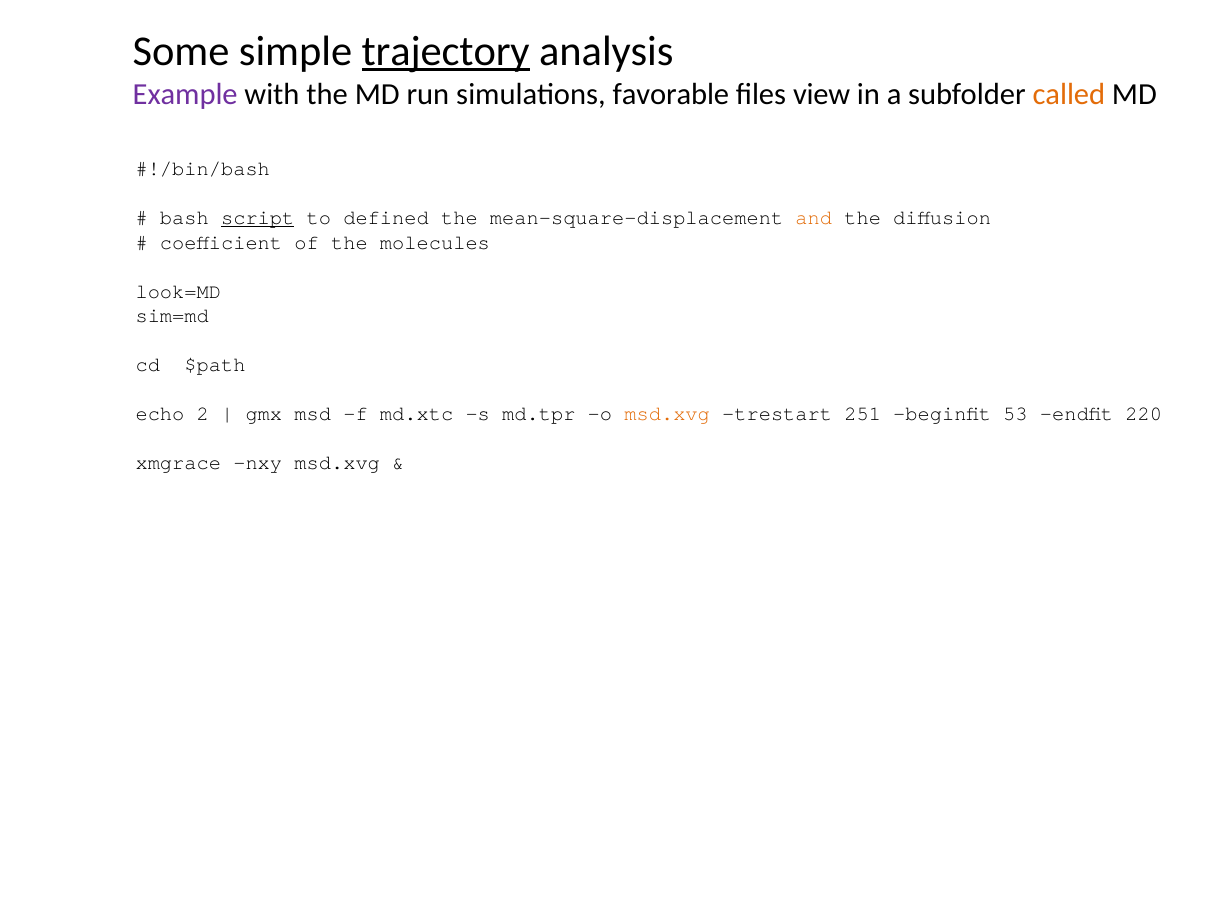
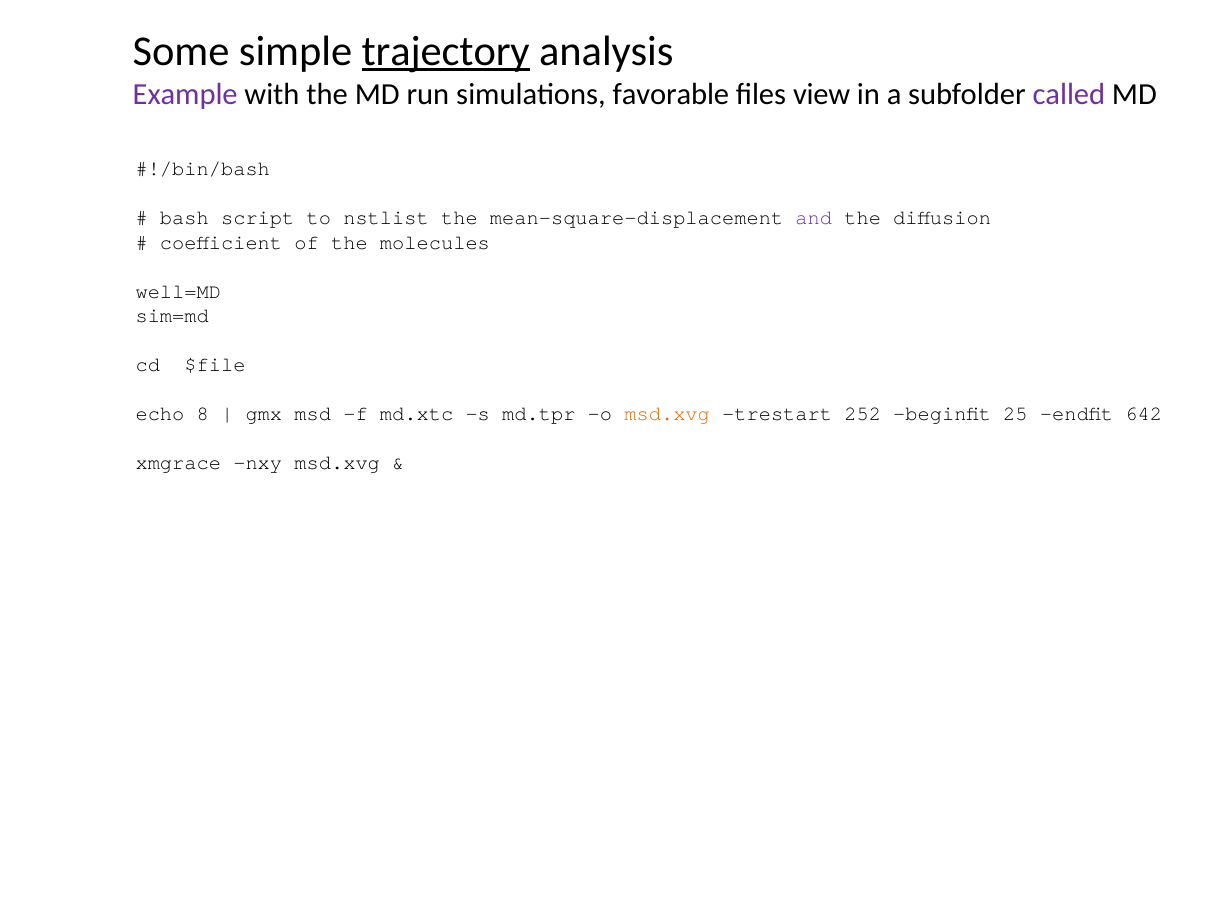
called colour: orange -> purple (1069, 94)
script underline: present -> none (258, 218)
defined: defined -> nstlist (386, 218)
and colour: orange -> purple (814, 218)
look=MD: look=MD -> well=MD (178, 291)
$path: $path -> $file (215, 365)
2: 2 -> 8 (203, 414)
251: 251 -> 252 (863, 414)
53: 53 -> 25 (1015, 414)
220: 220 -> 642 (1144, 414)
